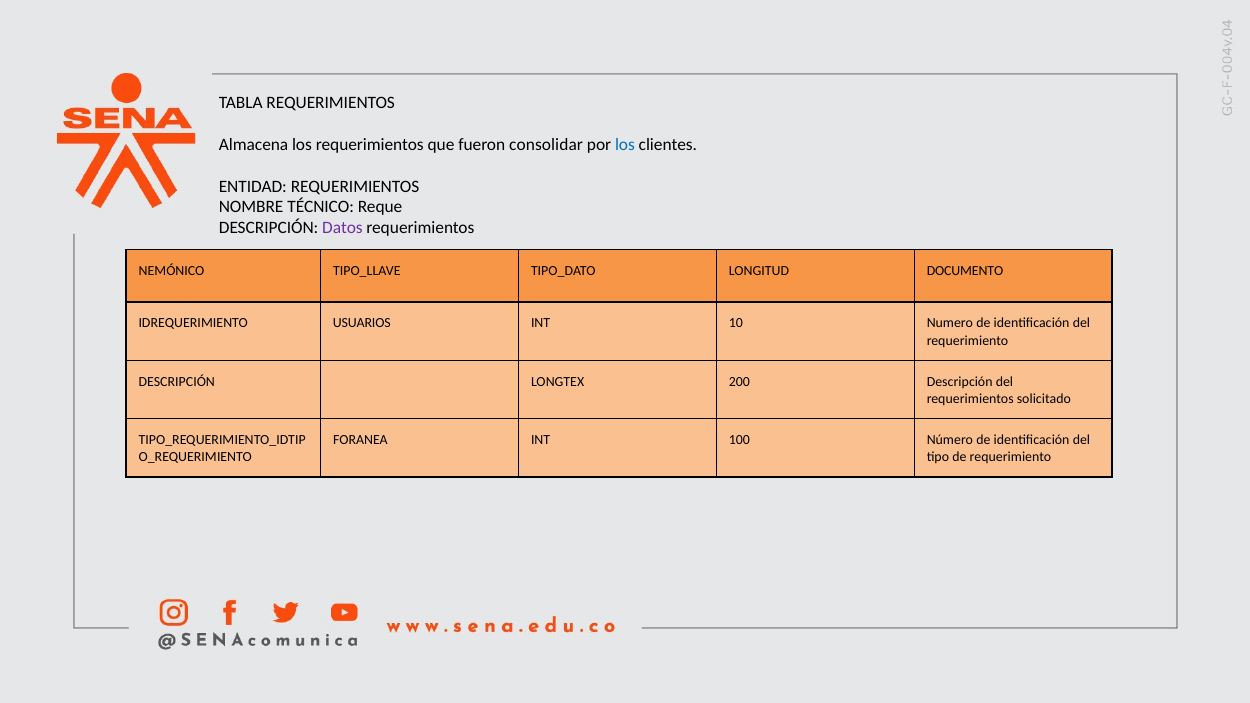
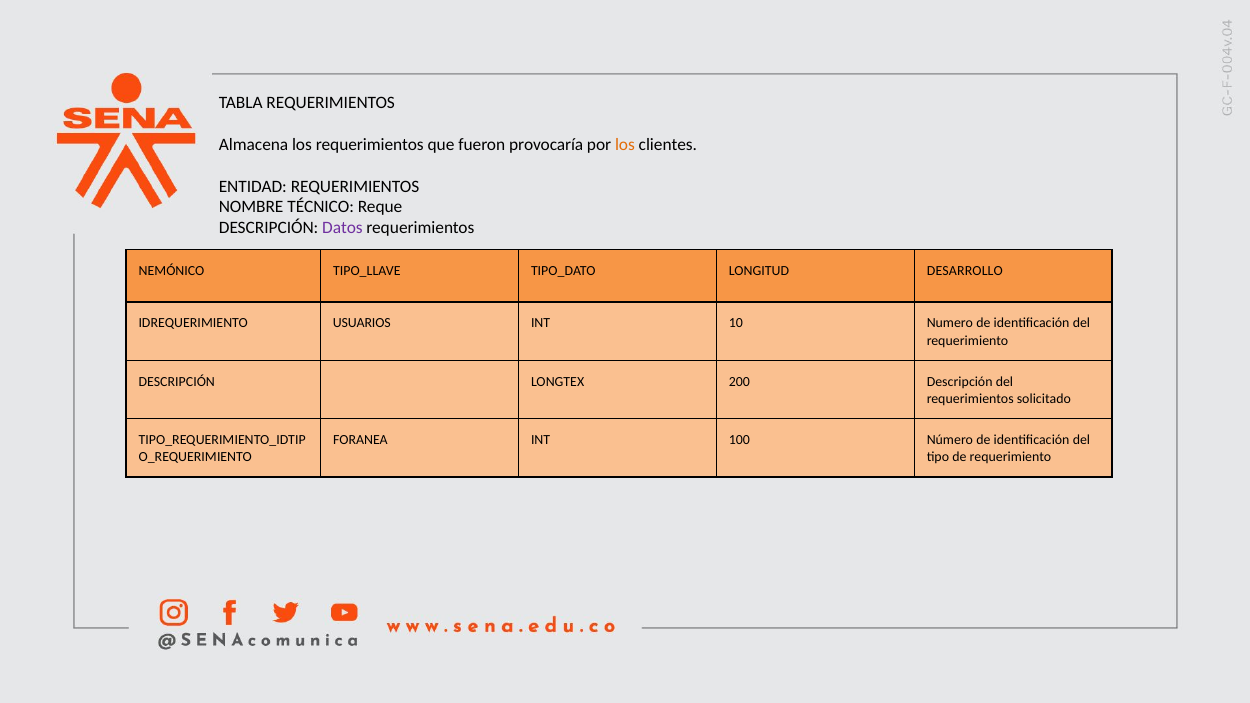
consolidar: consolidar -> provocaría (546, 145)
los colour: blue -> orange (625, 145)
DOCUMENTO: DOCUMENTO -> DESARROLLO (965, 271)
